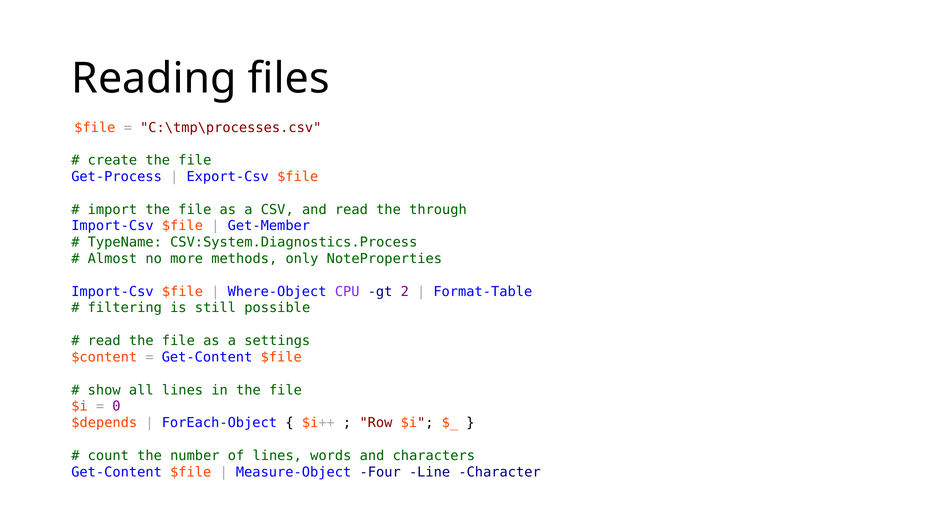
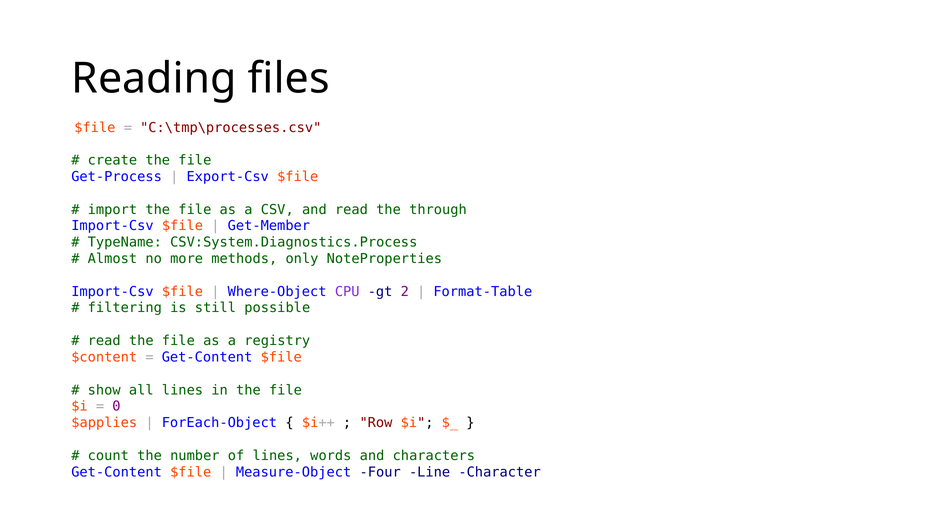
settings: settings -> registry (277, 341)
$depends: $depends -> $applies (104, 423)
